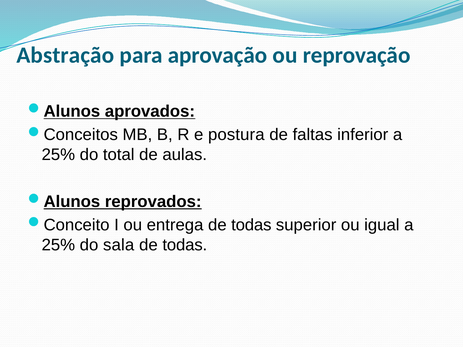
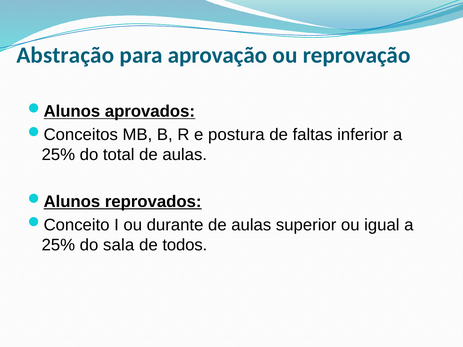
entrega: entrega -> durante (175, 225)
todas: todas -> aulas (251, 225)
todas: todas -> todos (185, 245)
